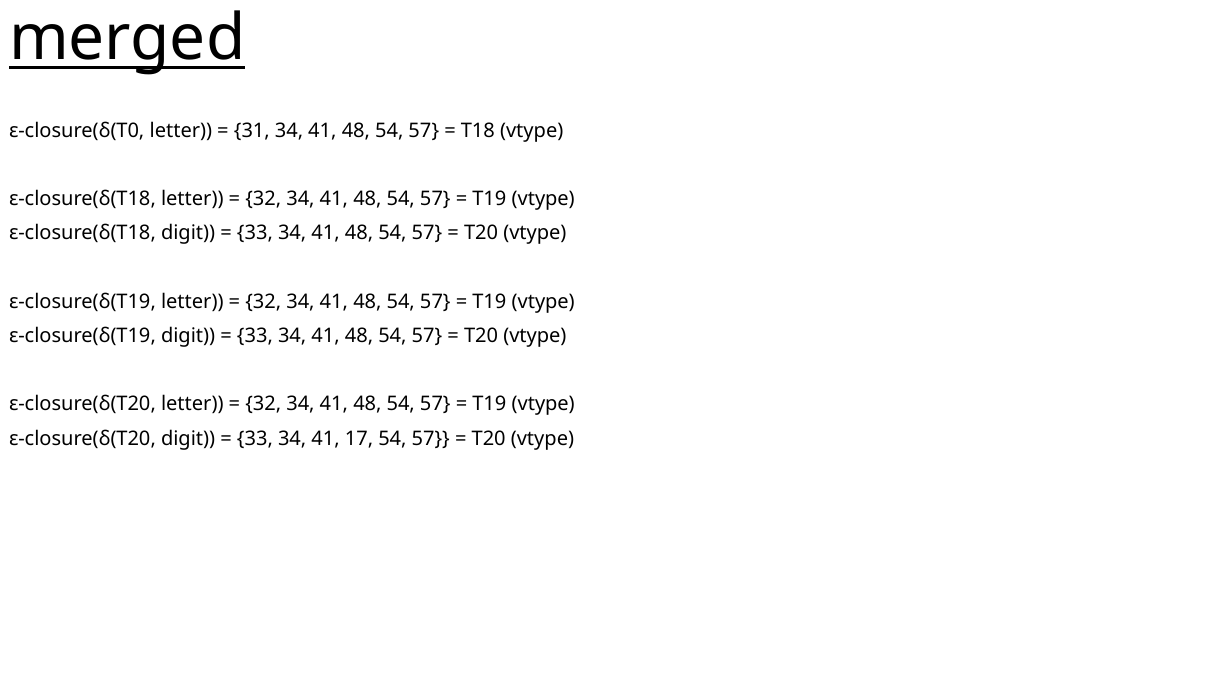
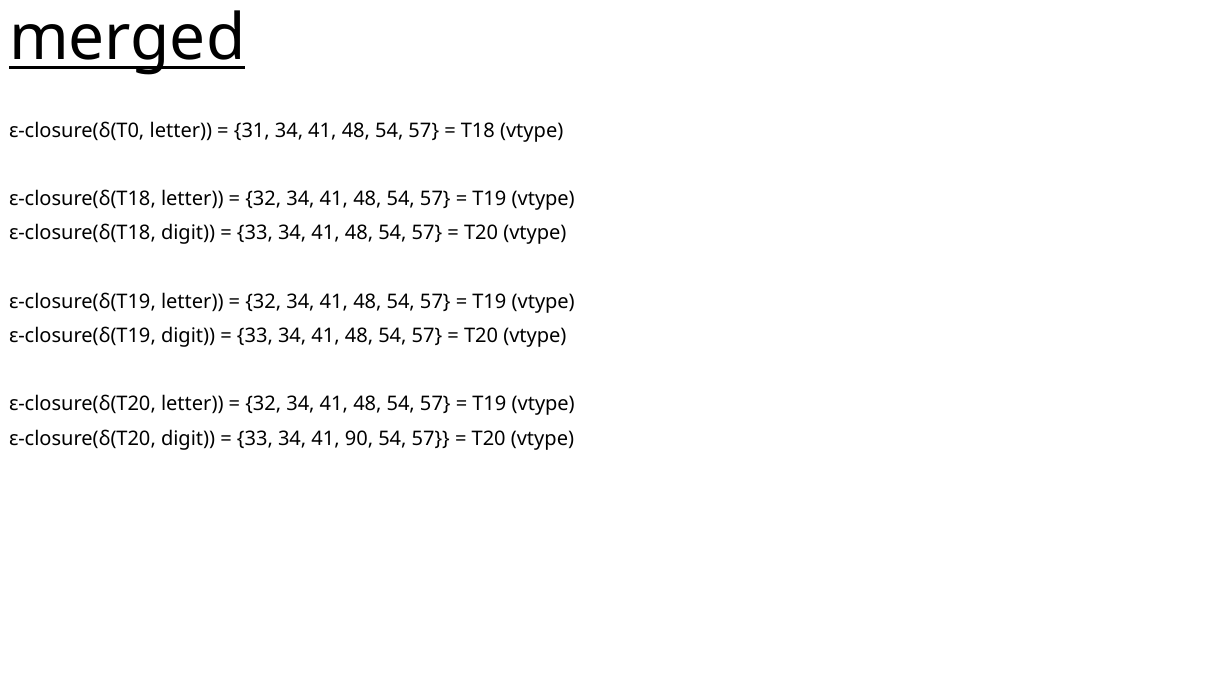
17: 17 -> 90 (359, 438)
